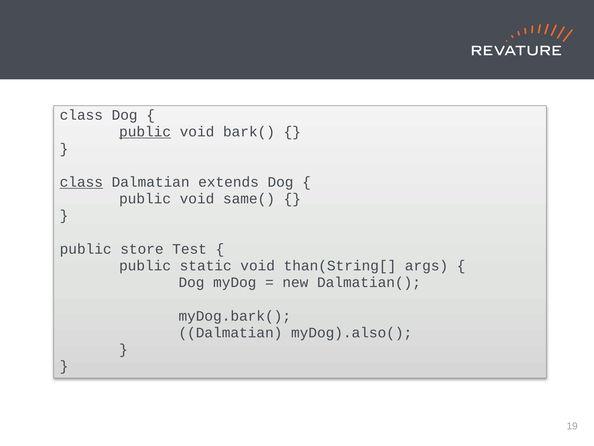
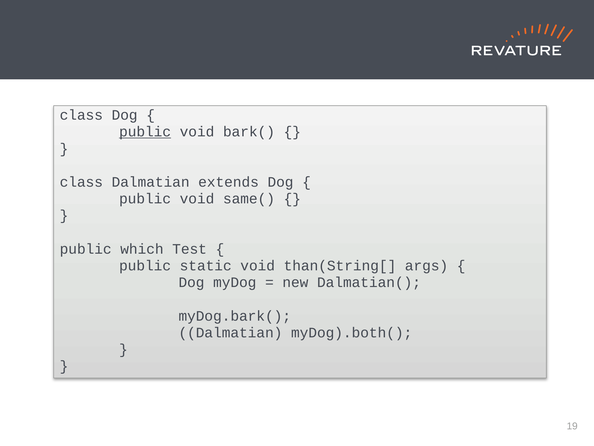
class underline: present -> none (81, 182)
store: store -> which (142, 249)
myDog).also(: myDog).also( -> myDog).both( (352, 332)
